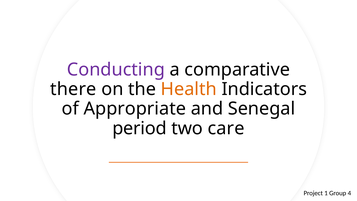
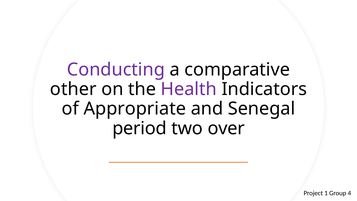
there: there -> other (73, 89)
Health colour: orange -> purple (189, 89)
care: care -> over (226, 128)
